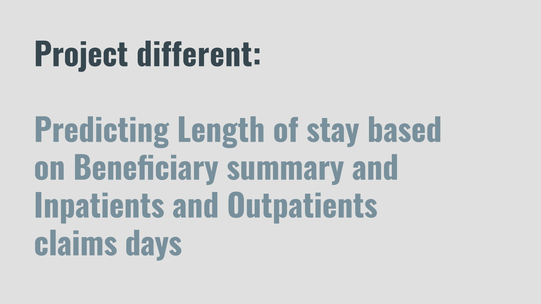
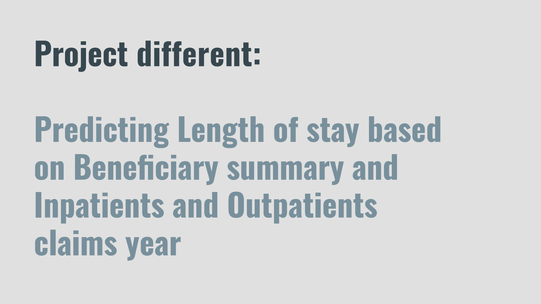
days: days -> year (153, 245)
